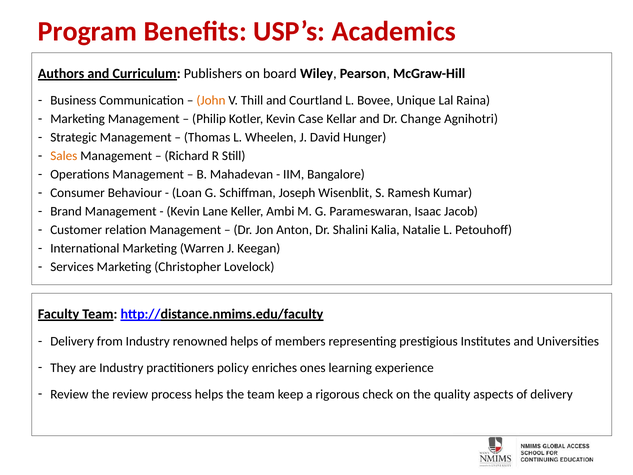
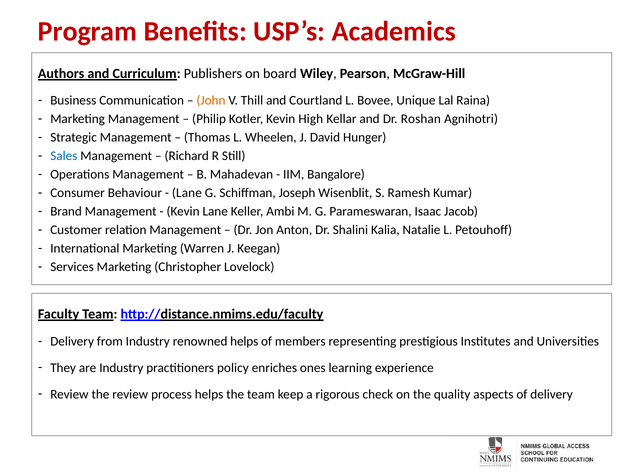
Case: Case -> High (311, 119)
Change: Change -> Roshan (421, 119)
Sales colour: orange -> blue (64, 156)
Loan: Loan -> Lane (187, 193)
